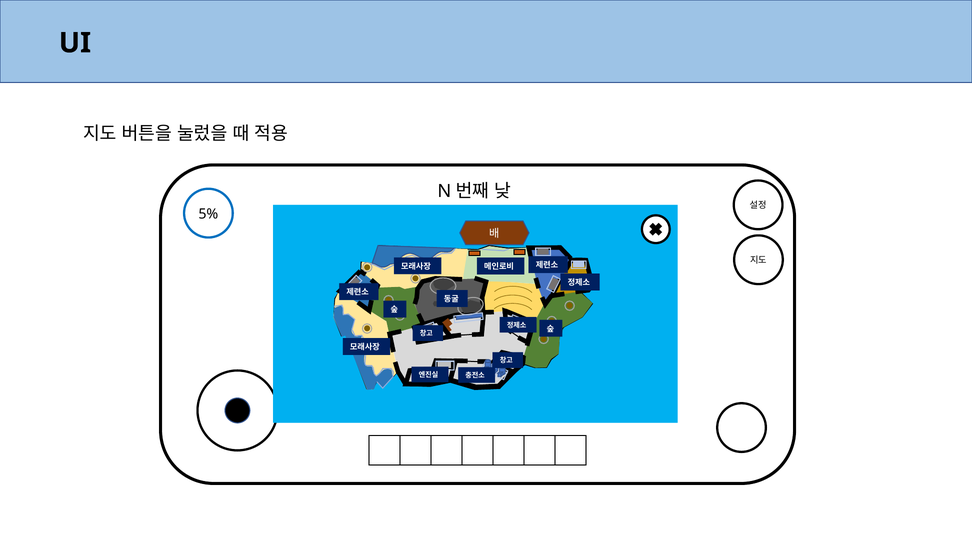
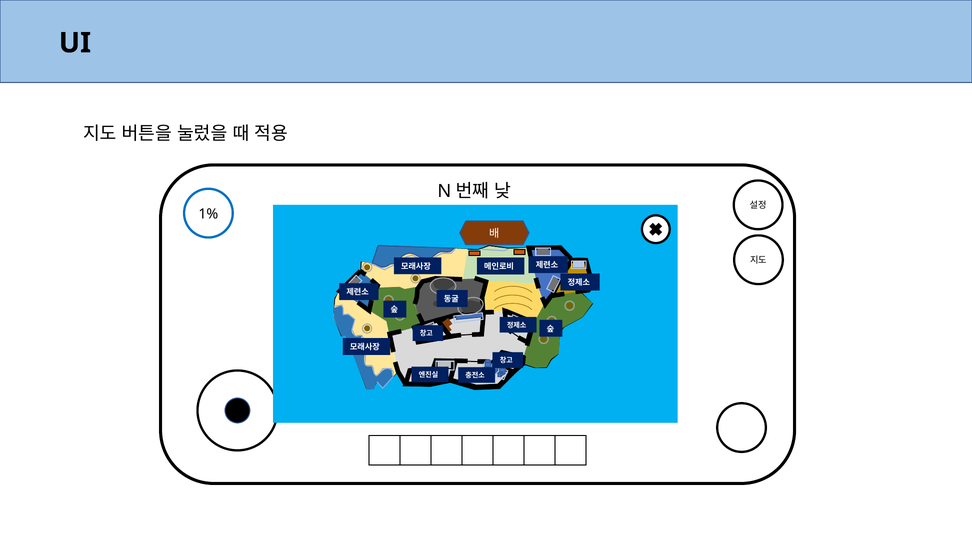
5%: 5% -> 1% (208, 214)
